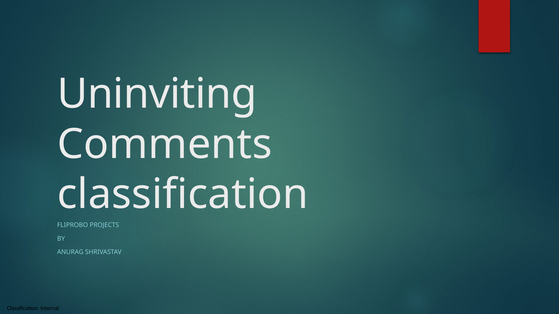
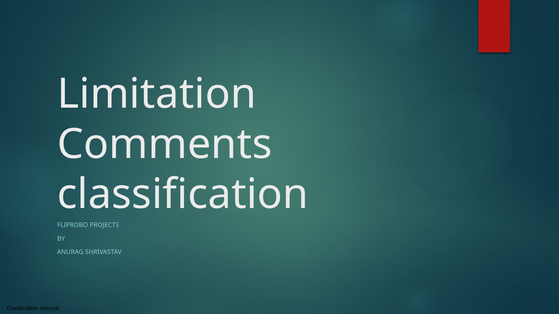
Uninviting: Uninviting -> Limitation (157, 94)
